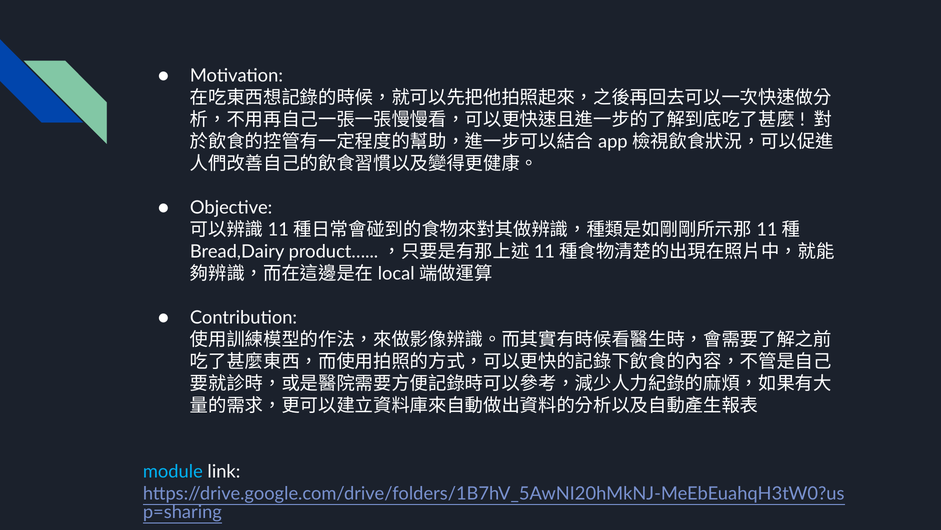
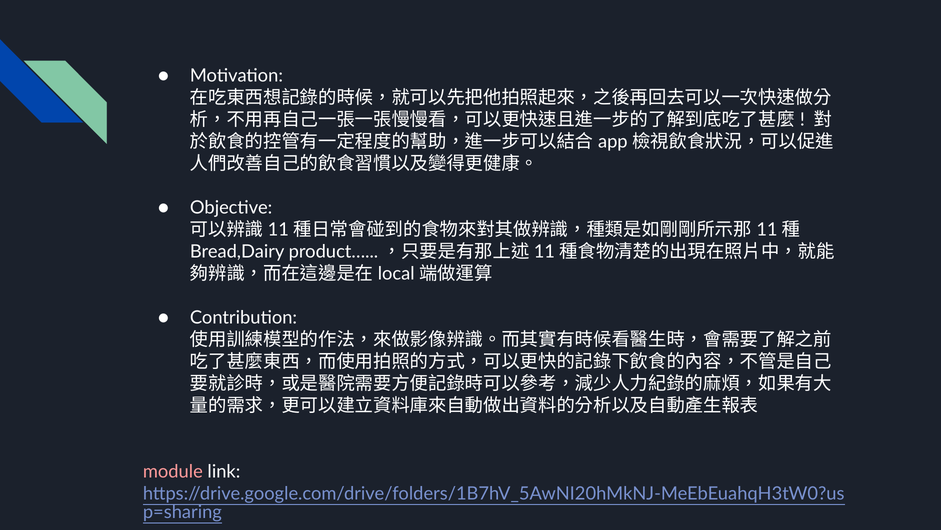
module colour: light blue -> pink (173, 471)
